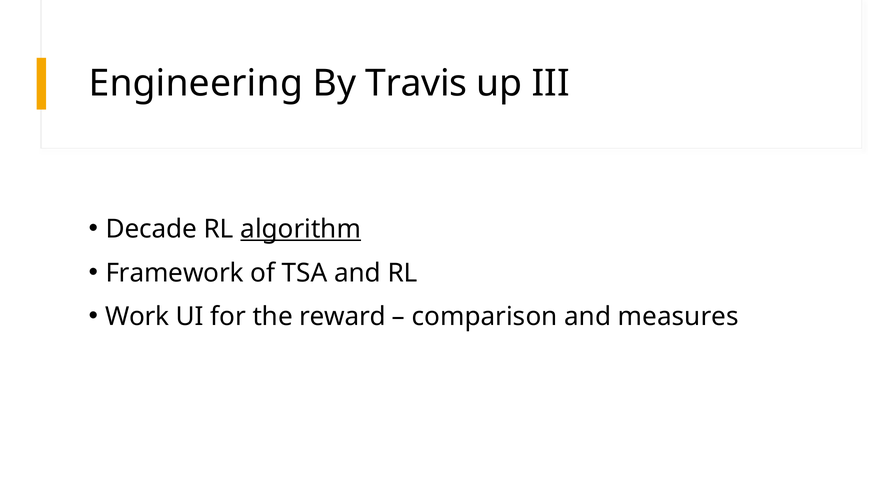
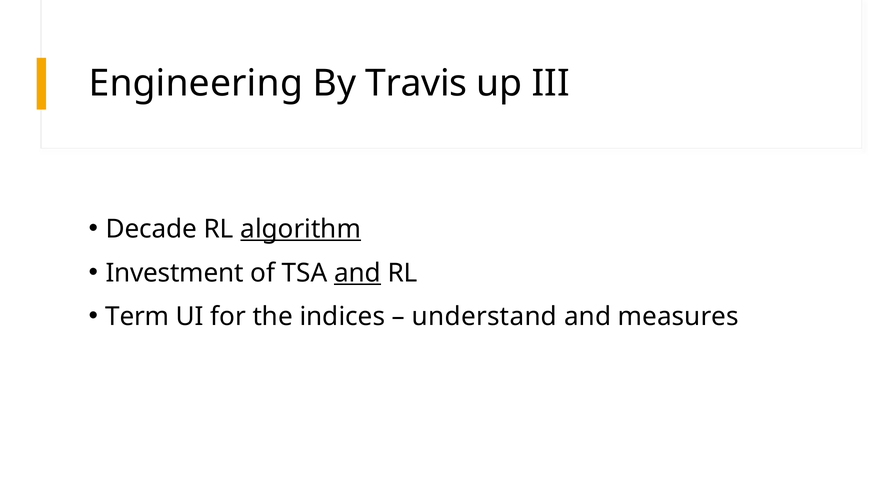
Framework: Framework -> Investment (175, 273)
and underline: none -> present (358, 273)
Work: Work -> Term (137, 317)
reward: reward -> indices (342, 317)
comparison: comparison -> understand (484, 317)
